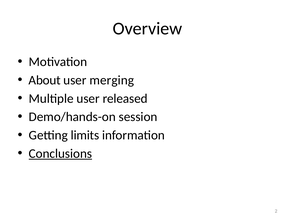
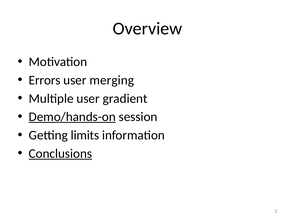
About: About -> Errors (45, 80)
released: released -> gradient (125, 99)
Demo/hands-on underline: none -> present (72, 117)
